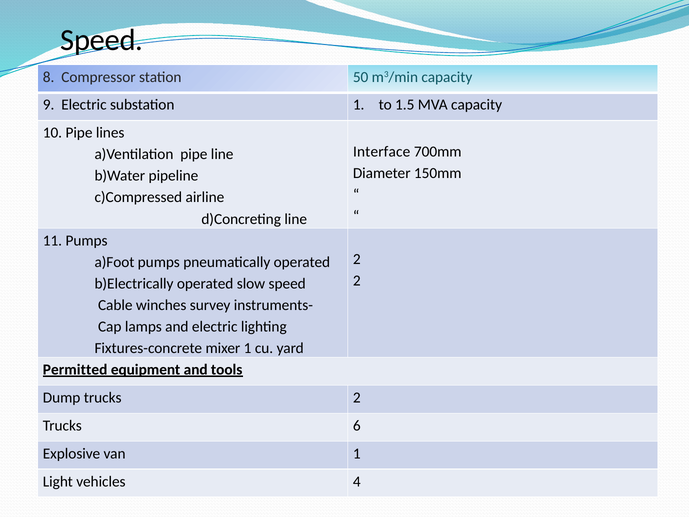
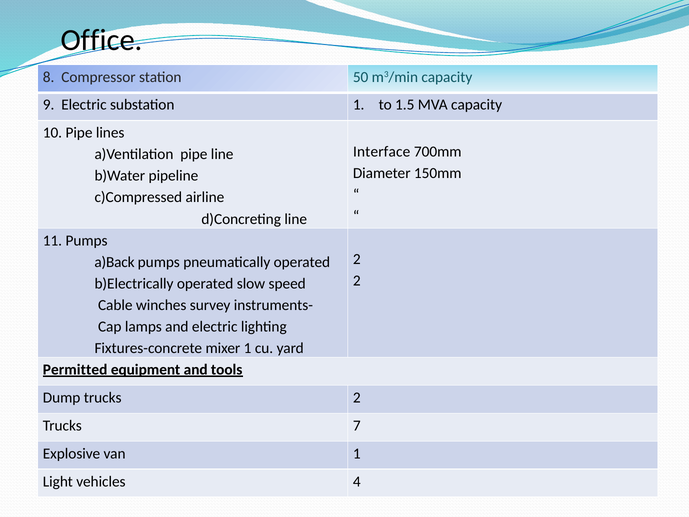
Speed: Speed -> Office (102, 40)
a)Foot: a)Foot -> a)Back (114, 262)
6: 6 -> 7 (357, 425)
